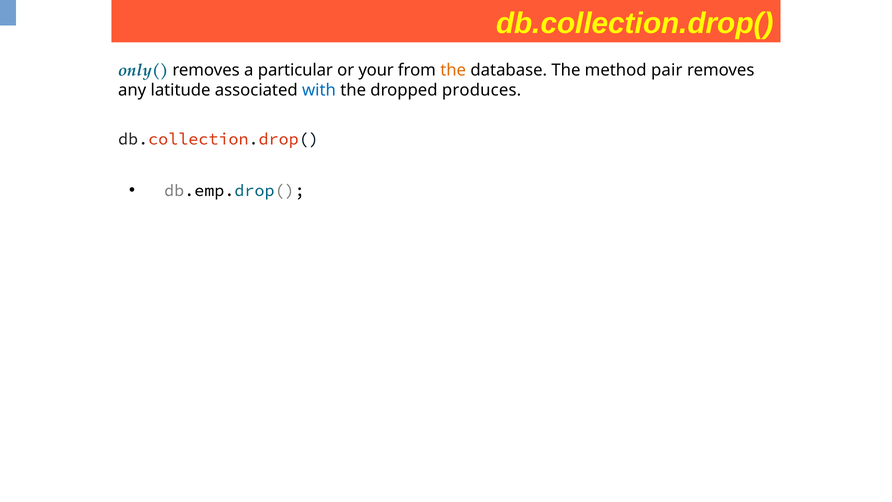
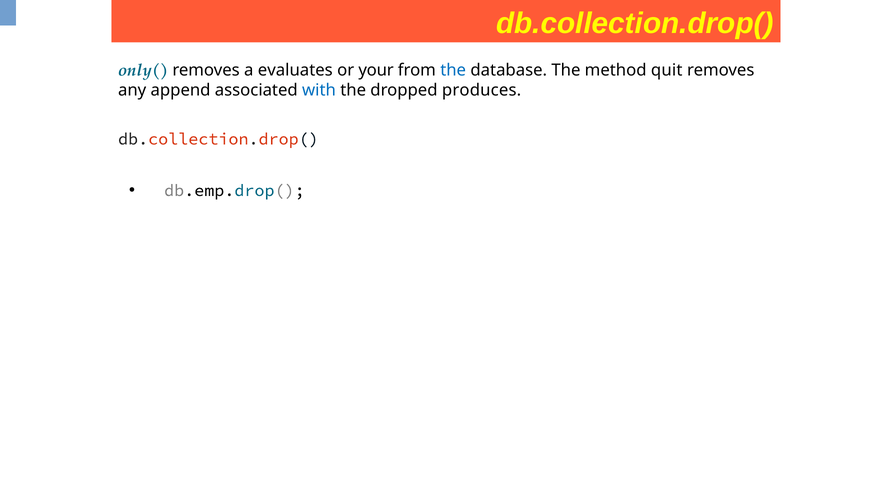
particular: particular -> evaluates (295, 70)
the colour: orange -> blue (453, 70)
pair: pair -> quit (667, 70)
latitude: latitude -> append (181, 90)
